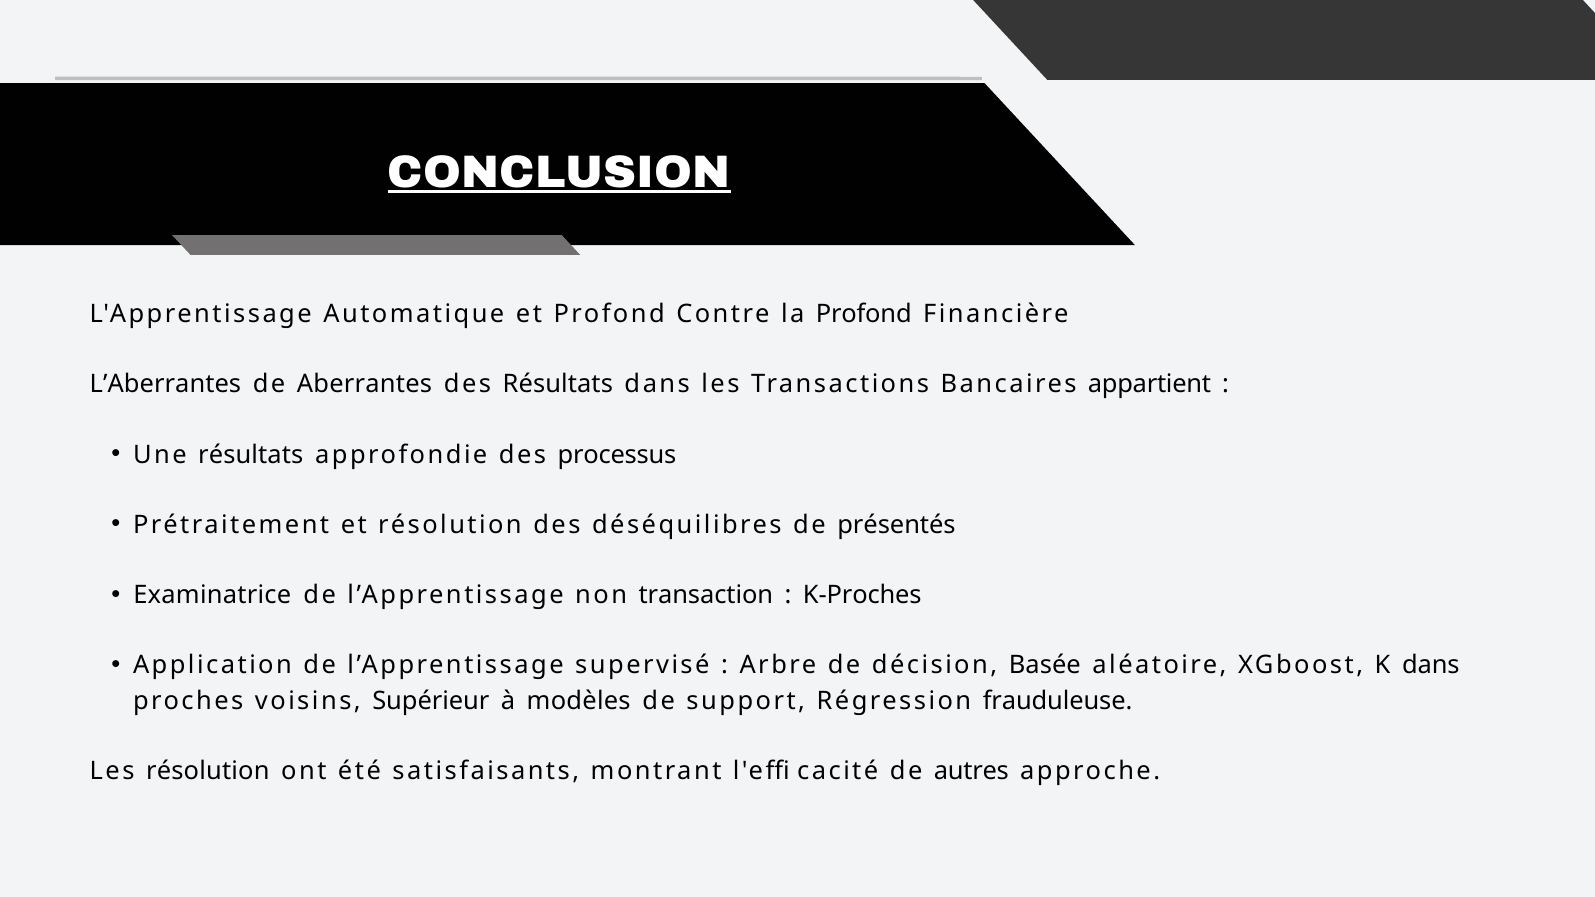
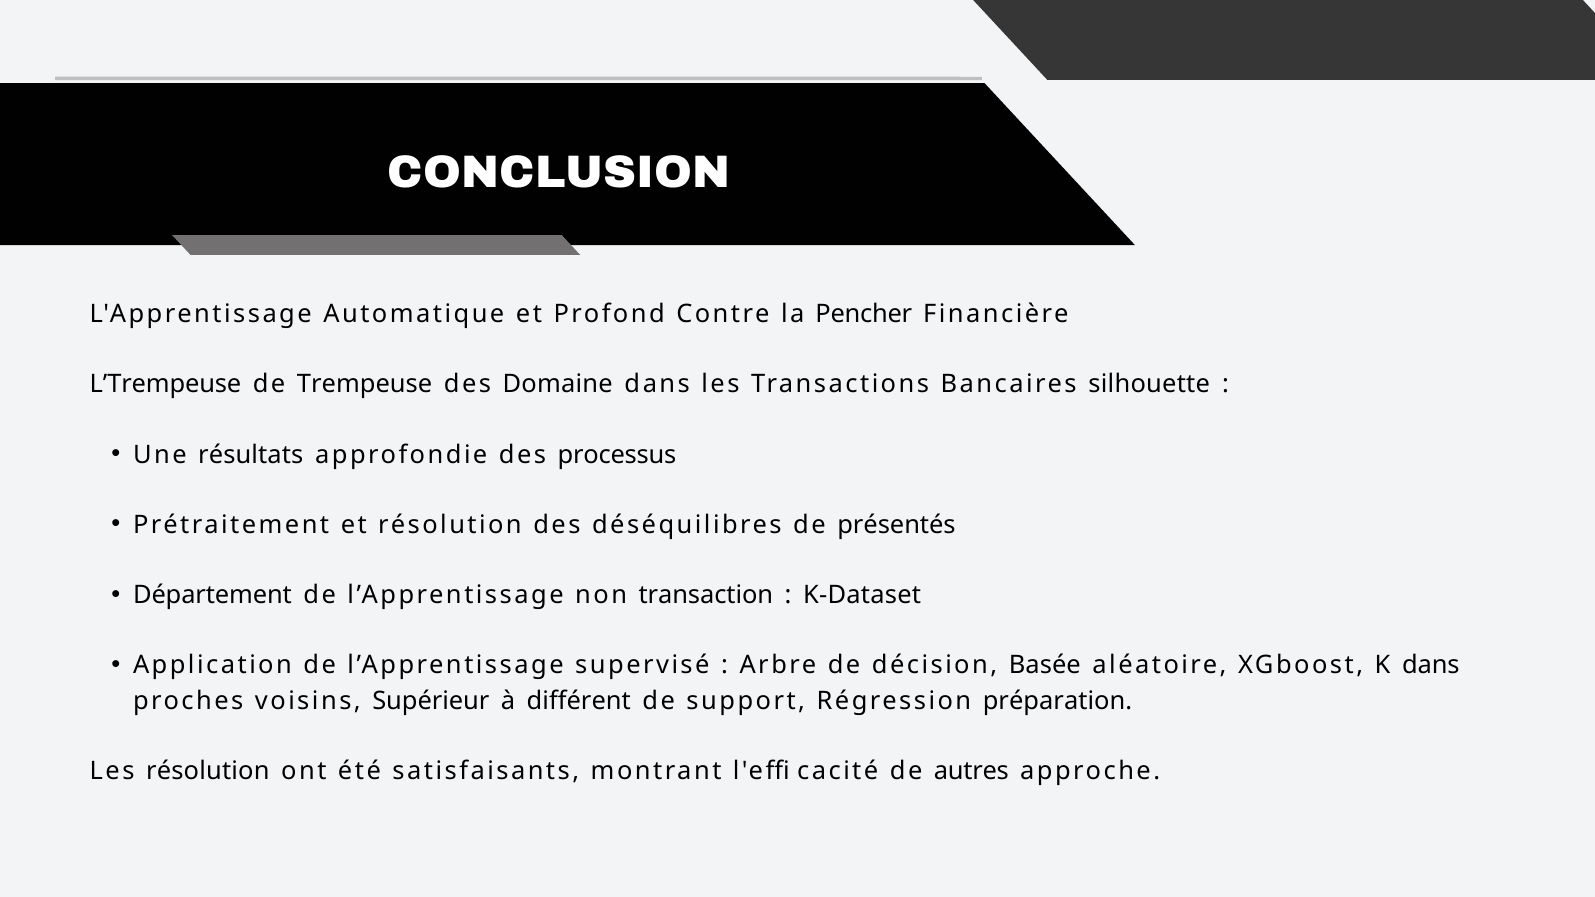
CONCLUSION underline: present -> none (559, 172)
la Profond: Profond -> Pencher (864, 314)
L’Aberrantes: L’Aberrantes -> L’Trempeuse (166, 384)
Aberrantes: Aberrantes -> Trempeuse (365, 384)
des Résultats: Résultats -> Domaine (558, 384)
appartient: appartient -> silhouette (1149, 384)
Examinatrice: Examinatrice -> Département (212, 595)
K-Proches: K-Proches -> K-Dataset (862, 595)
modèles: modèles -> différent (579, 701)
frauduleuse: frauduleuse -> préparation (1058, 701)
